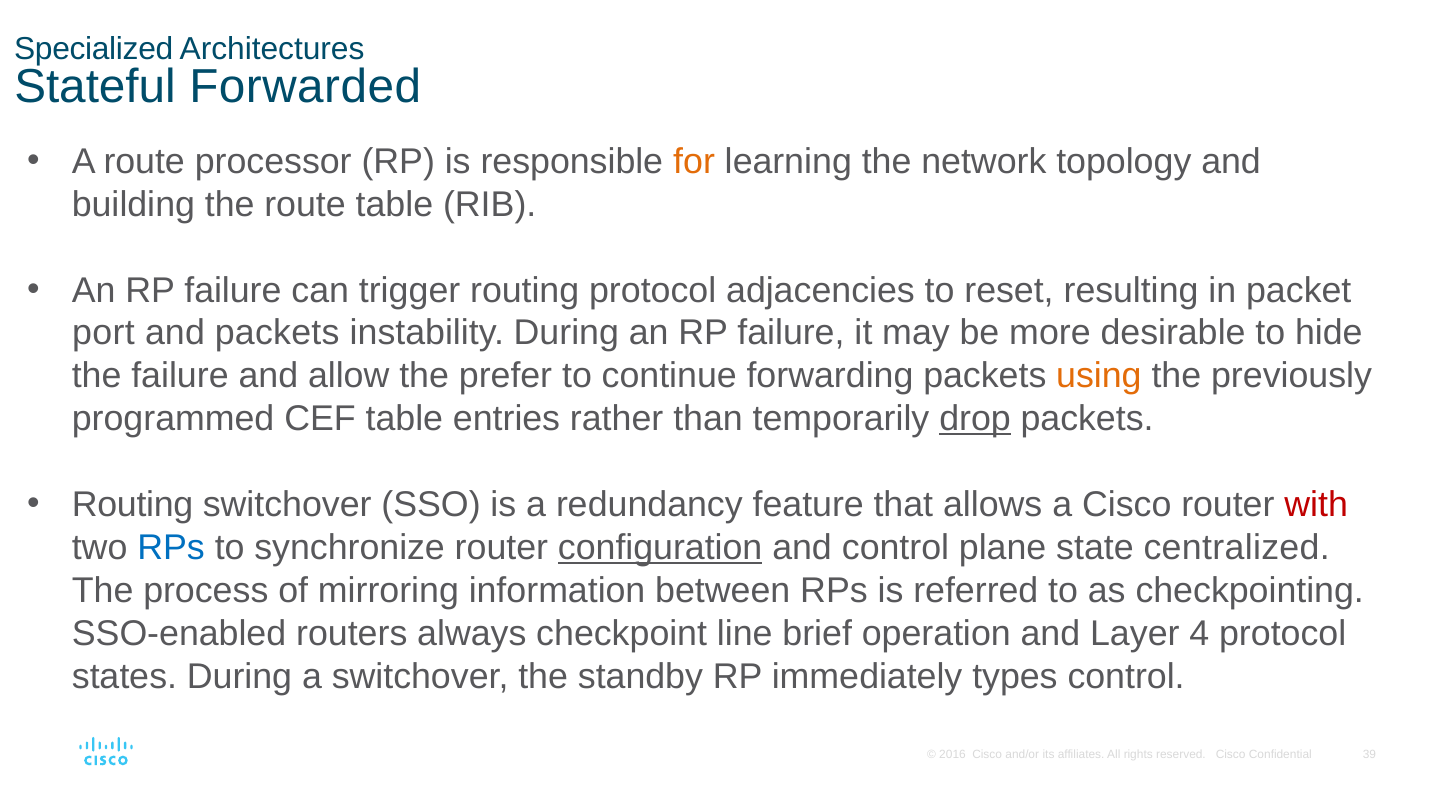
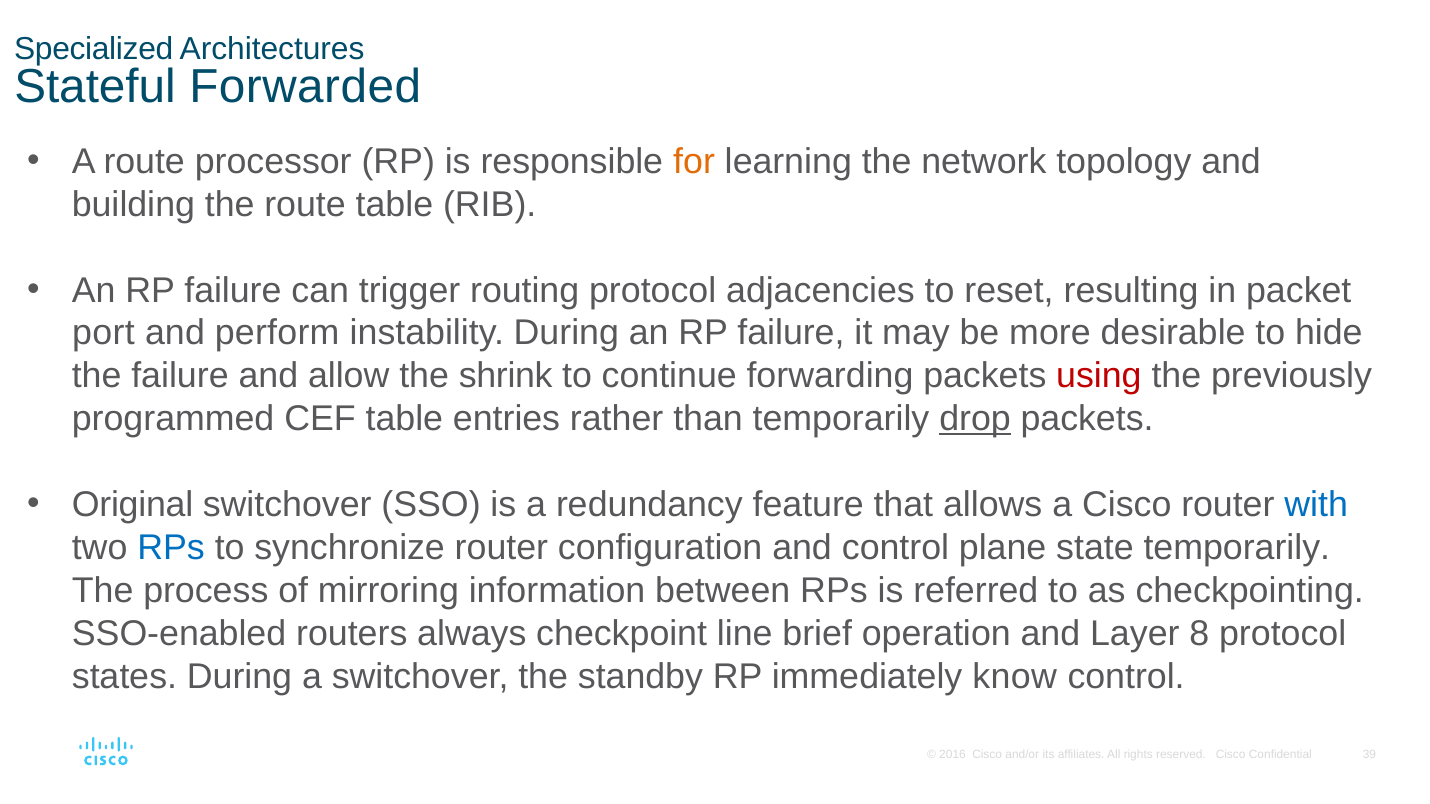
and packets: packets -> perform (277, 333)
prefer: prefer -> shrink (506, 376)
using colour: orange -> red (1099, 376)
Routing: Routing -> Original (133, 505)
with colour: red -> blue (1316, 505)
configuration underline: present -> none (660, 548)
state centralized: centralized -> temporarily (1237, 548)
4: 4 -> 8 (1199, 634)
types: types -> know (1015, 677)
